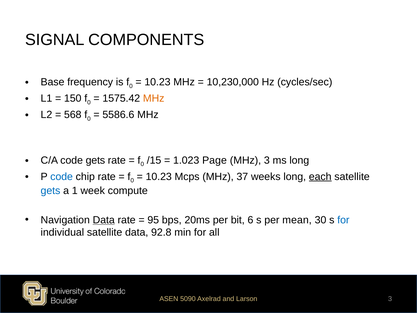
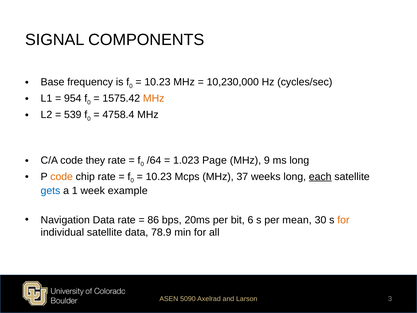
150: 150 -> 954 (73, 98)
568: 568 -> 539 (73, 115)
5586.6: 5586.6 -> 4758.4 (118, 115)
code gets: gets -> they (95, 160)
/15: /15 -> /64 (154, 160)
MHz 3: 3 -> 9 (267, 160)
code colour: blue -> orange (62, 176)
compute: compute -> example (128, 191)
Data underline: present -> none (104, 220)
95: 95 -> 86 (153, 220)
for colour: blue -> orange (343, 220)
92.8: 92.8 -> 78.9 (161, 232)
